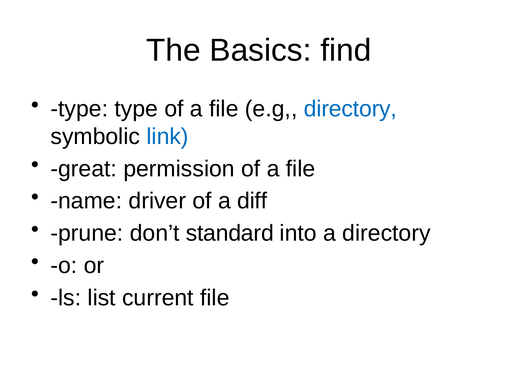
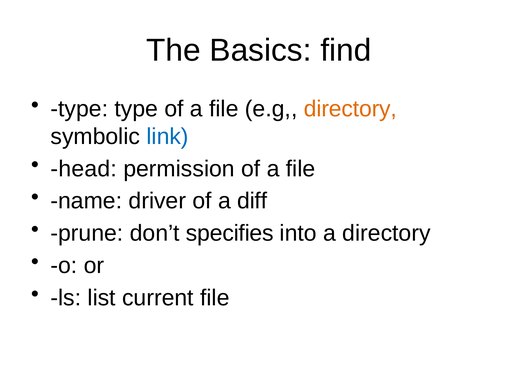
directory colour: blue -> orange (350, 109)
great: great -> head (84, 169)
standard: standard -> specifies (230, 233)
